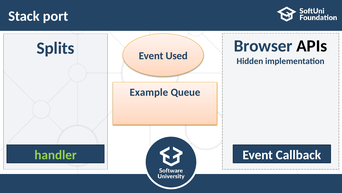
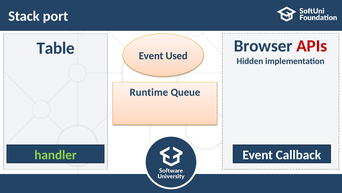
APIs colour: black -> red (312, 46)
Splits: Splits -> Table (56, 48)
Example: Example -> Runtime (149, 92)
